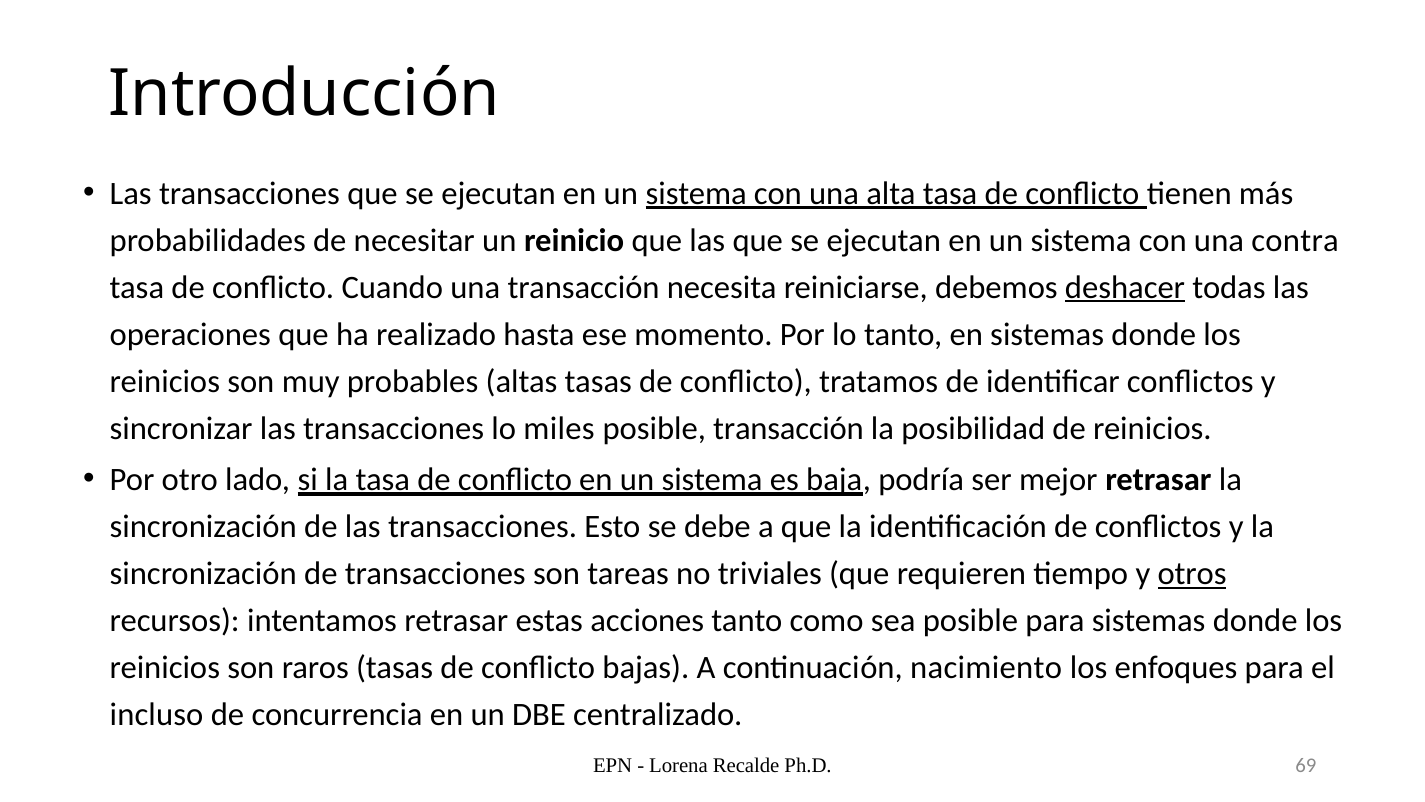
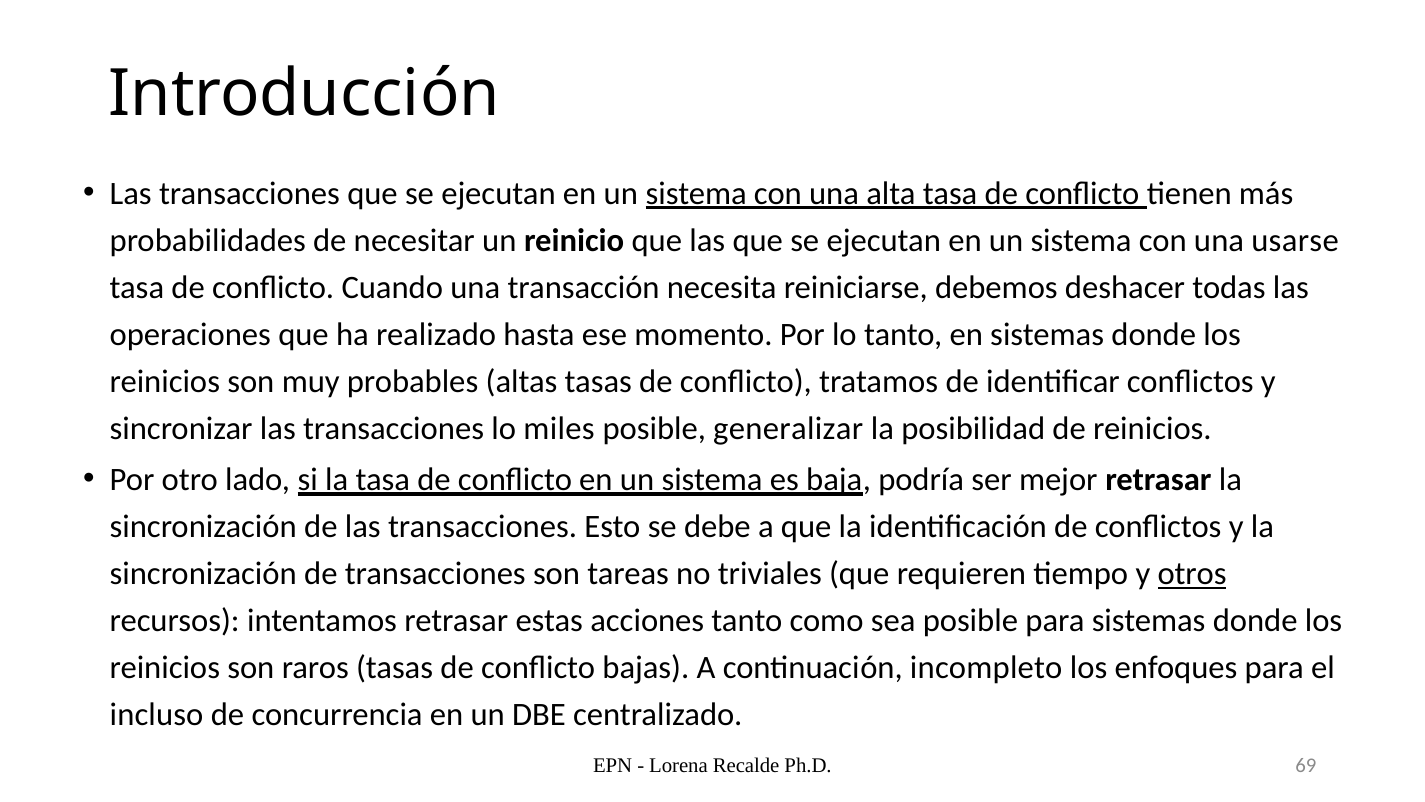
contra: contra -> usarse (1295, 240)
deshacer underline: present -> none (1125, 287)
posible transacción: transacción -> generalizar (788, 428)
nacimiento: nacimiento -> incompleto (986, 668)
